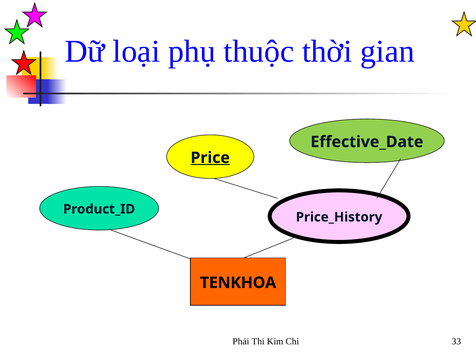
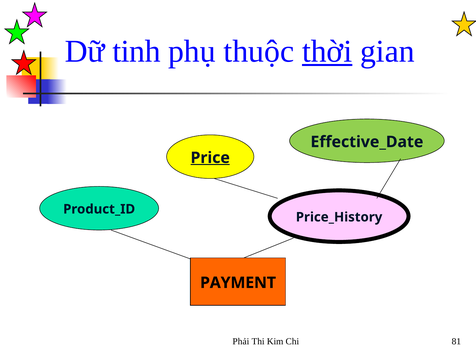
loại: loại -> tinh (137, 51)
thời underline: none -> present (327, 51)
TENKHOA: TENKHOA -> PAYMENT (238, 283)
33: 33 -> 81 (456, 342)
